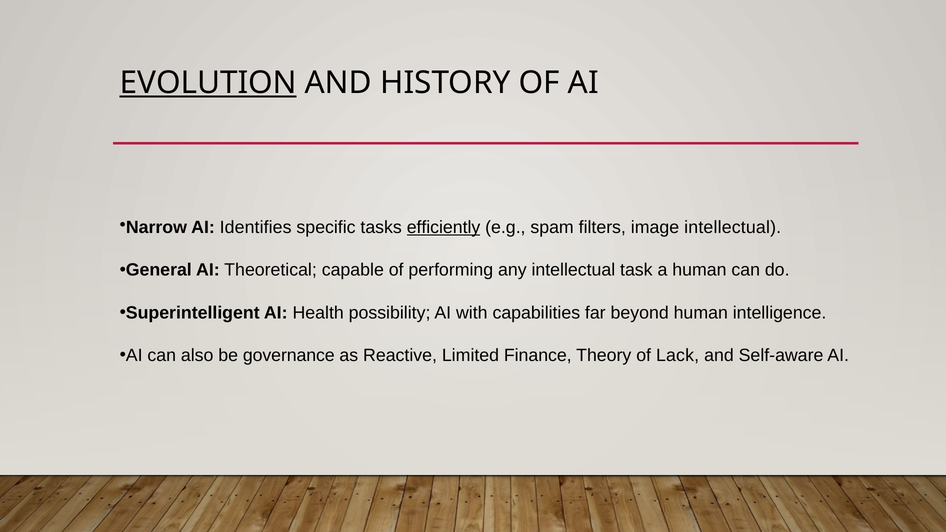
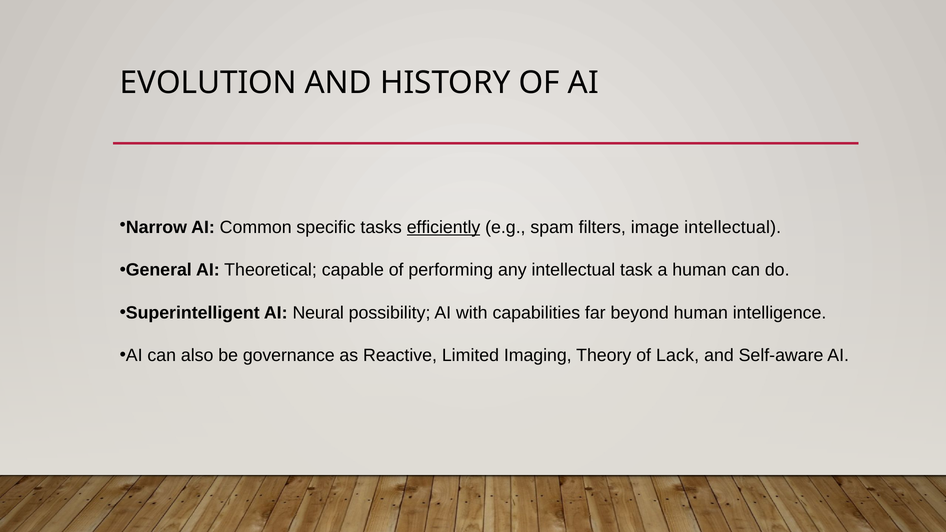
EVOLUTION underline: present -> none (208, 83)
Identifies: Identifies -> Common (256, 228)
Health: Health -> Neural (318, 313)
Finance: Finance -> Imaging (538, 355)
